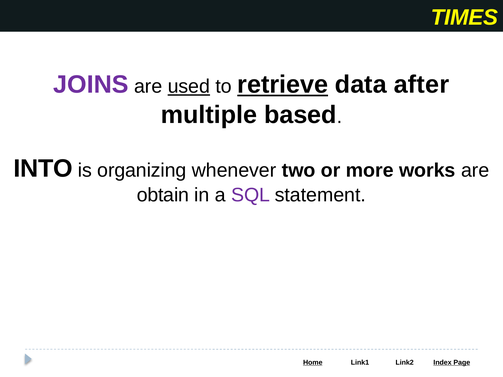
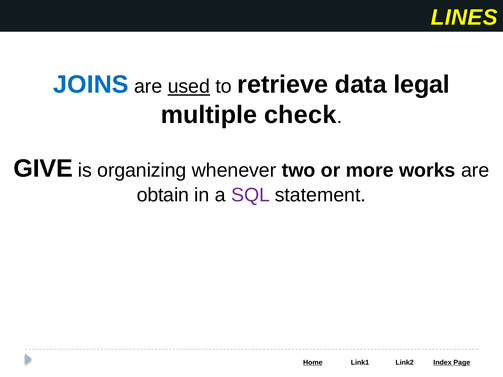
TIMES: TIMES -> LINES (464, 17)
JOINS colour: purple -> blue (91, 85)
retrieve underline: present -> none (283, 85)
after: after -> legal (422, 85)
based: based -> check (300, 115)
INTO: INTO -> GIVE (43, 169)
